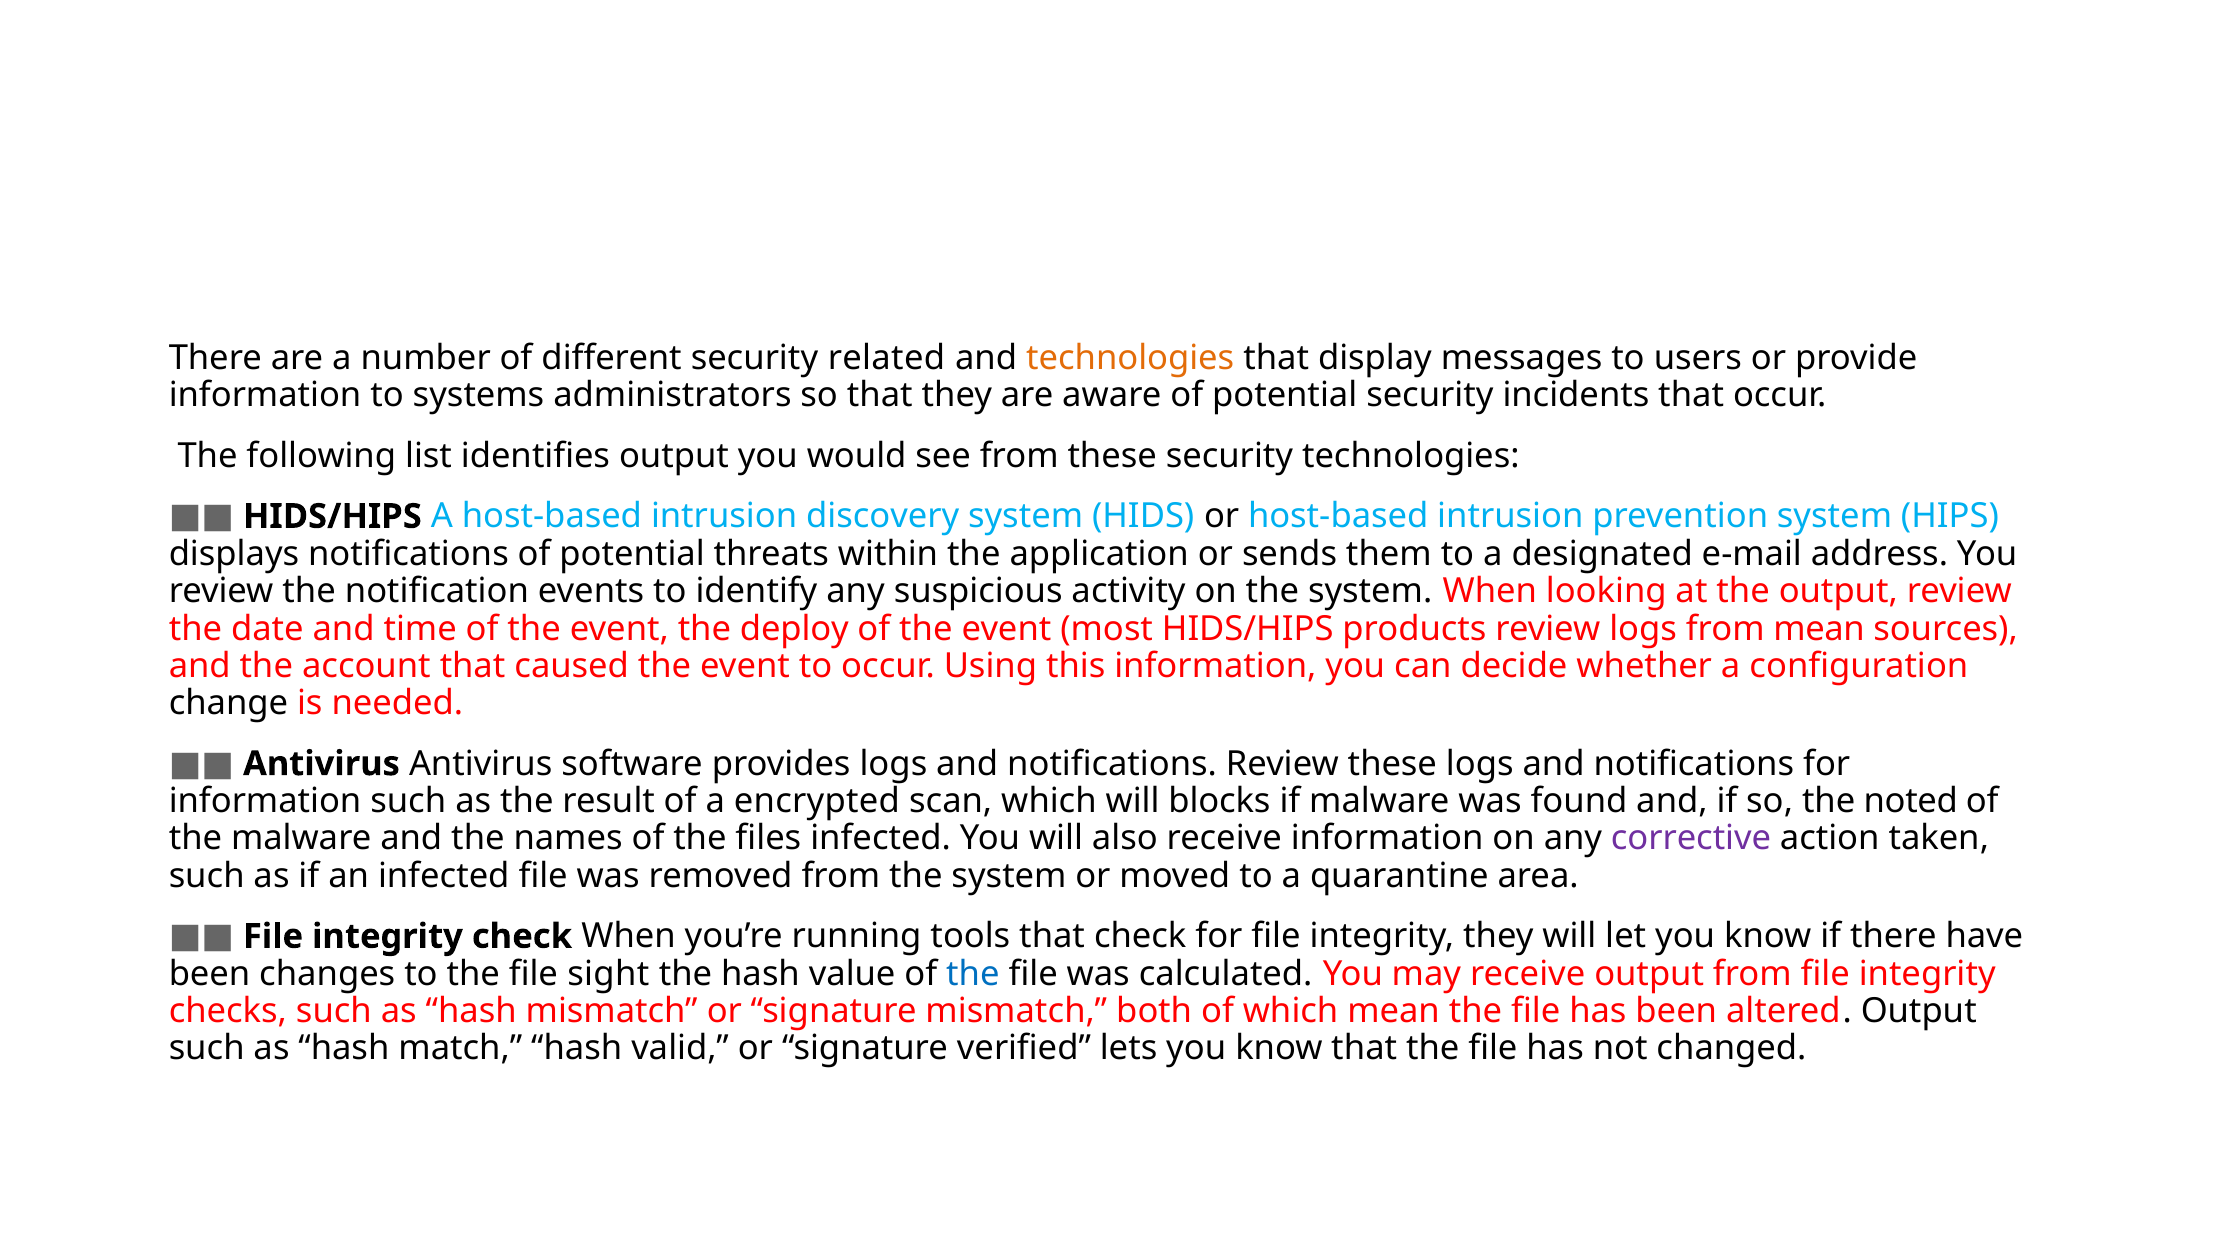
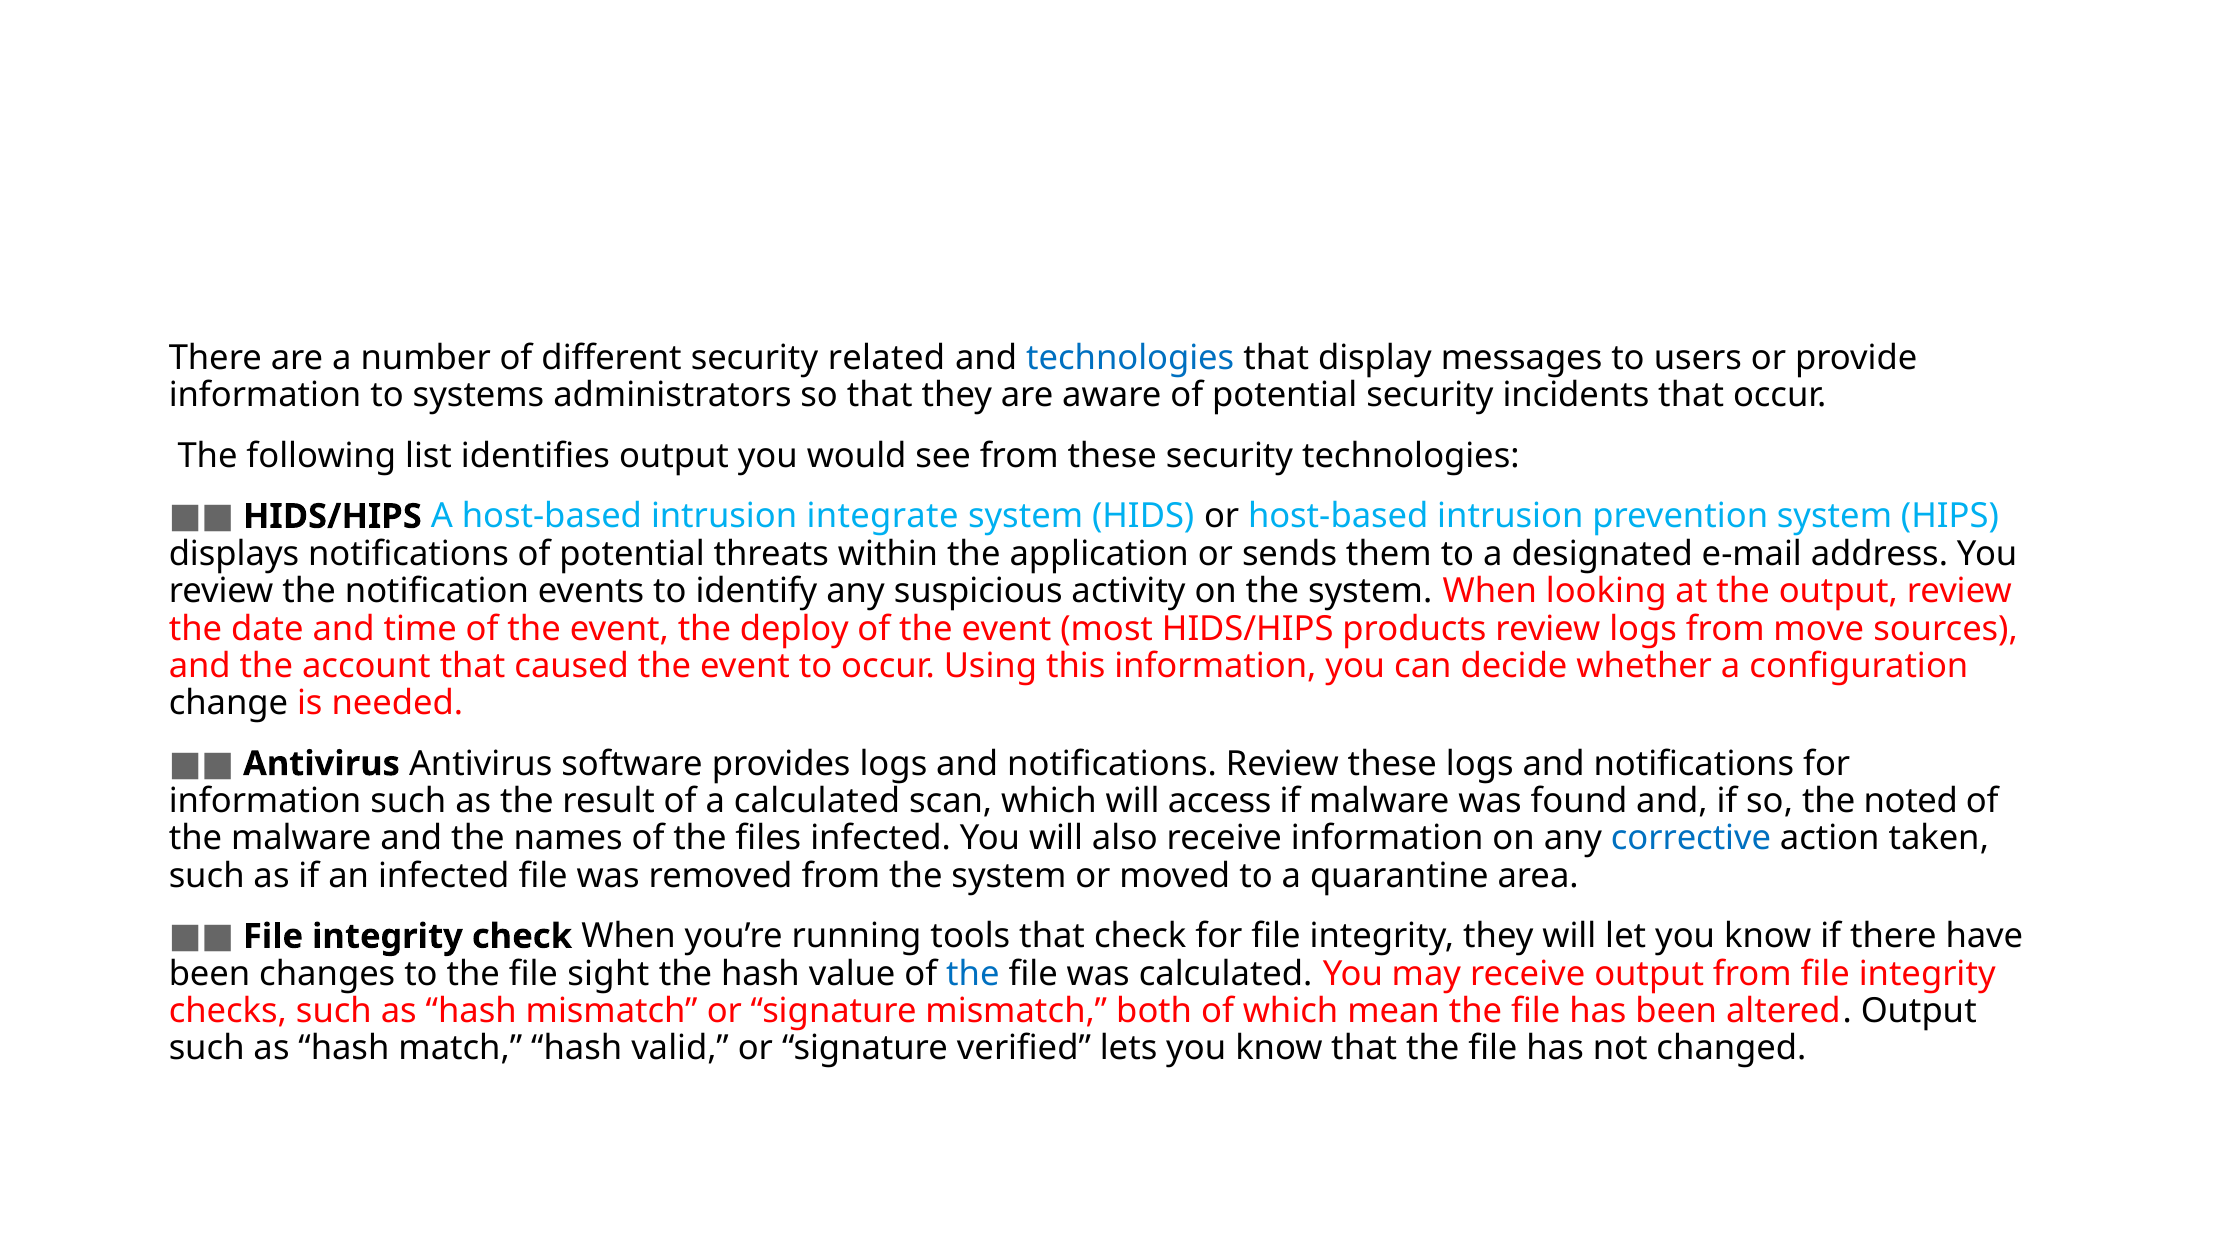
technologies colour: orange -> blue (1130, 358)
discovery: discovery -> integrate (883, 517)
from mean: mean -> move (1819, 629)
a encrypted: encrypted -> calculated (817, 801)
blocks: blocks -> access (1220, 801)
corrective colour: purple -> blue (1691, 839)
